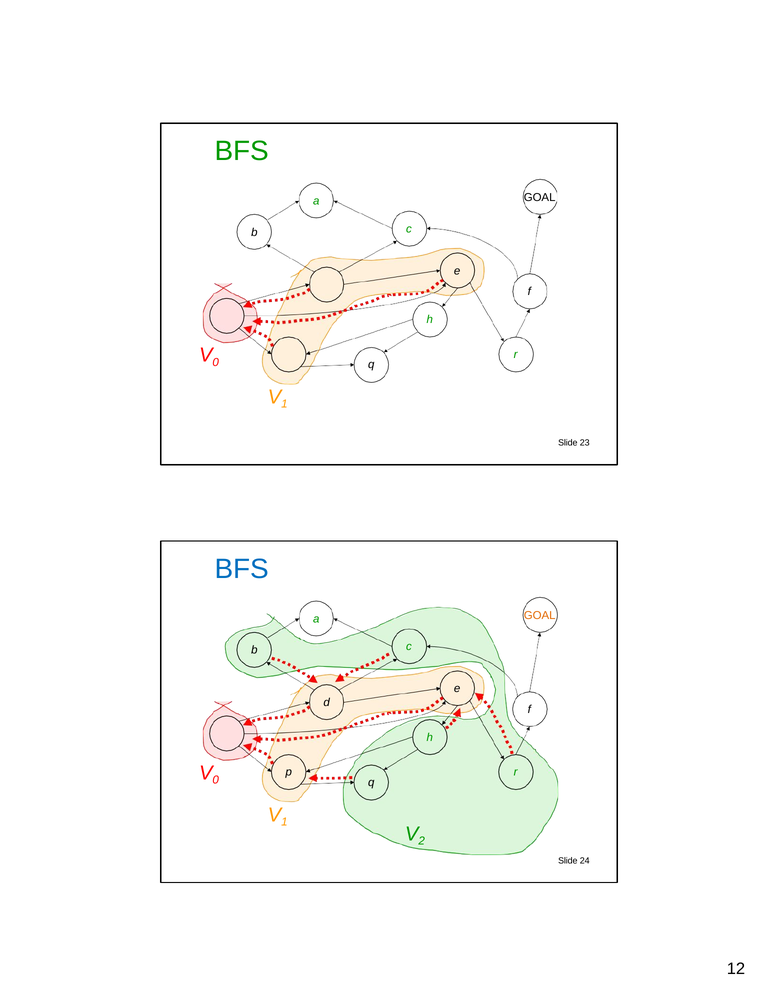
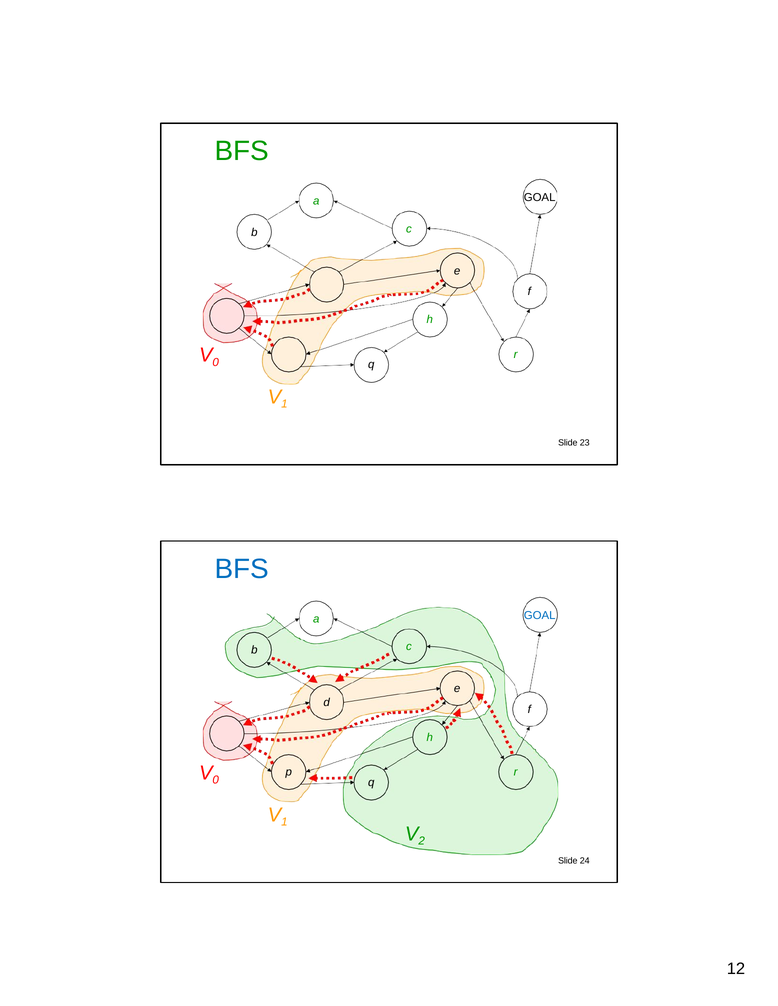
GOAL colour: orange -> blue (540, 616)
